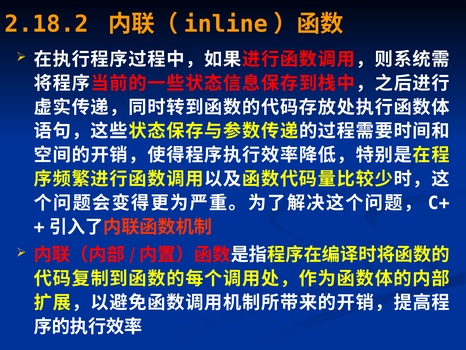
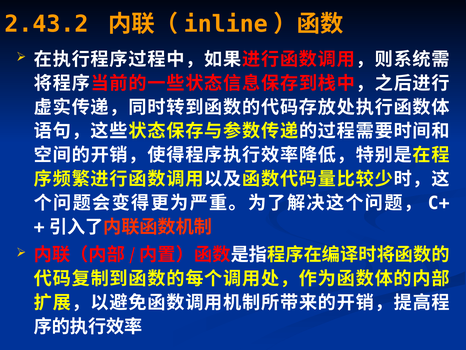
2.18.2: 2.18.2 -> 2.43.2 (47, 24)
